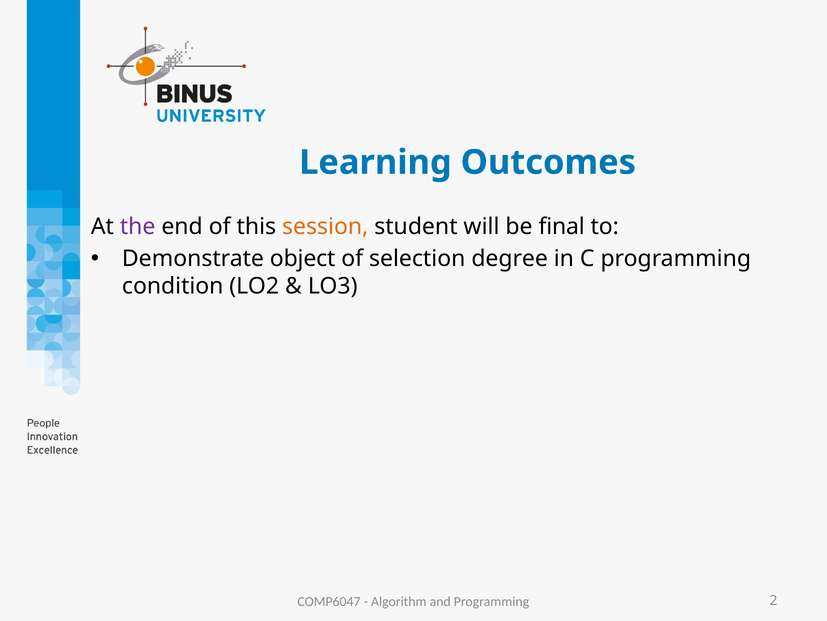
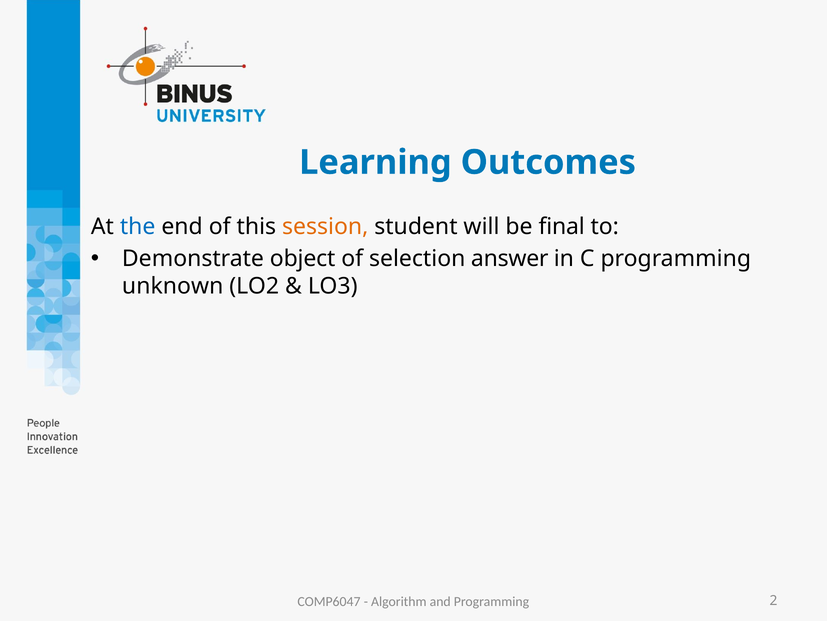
the colour: purple -> blue (138, 226)
degree: degree -> answer (510, 258)
condition: condition -> unknown (173, 286)
